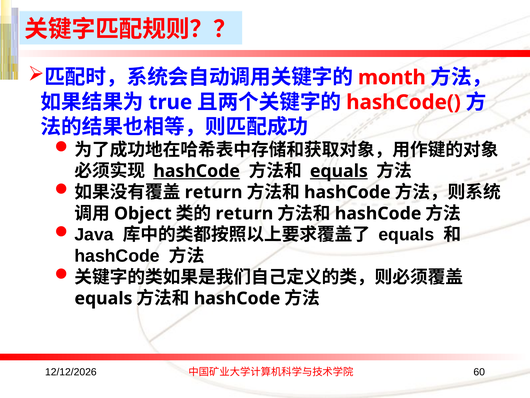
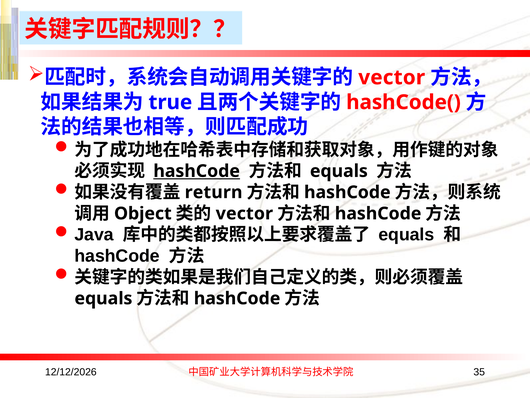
month: month -> vector (392, 77)
equals underline: present -> none (339, 171)
return: return -> vector (244, 213)
60: 60 -> 35 (479, 372)
